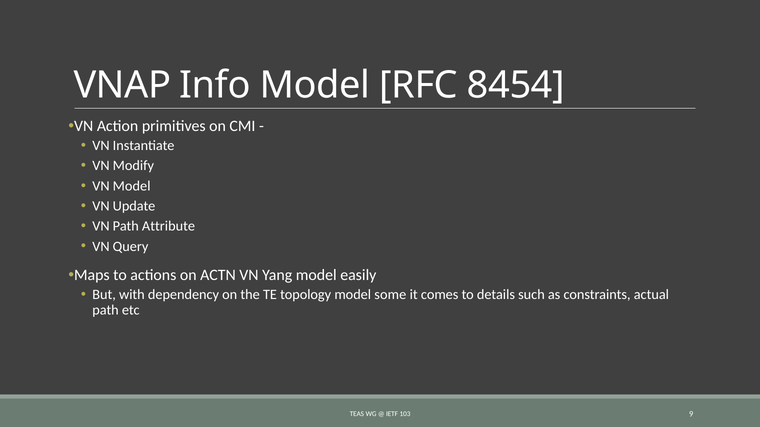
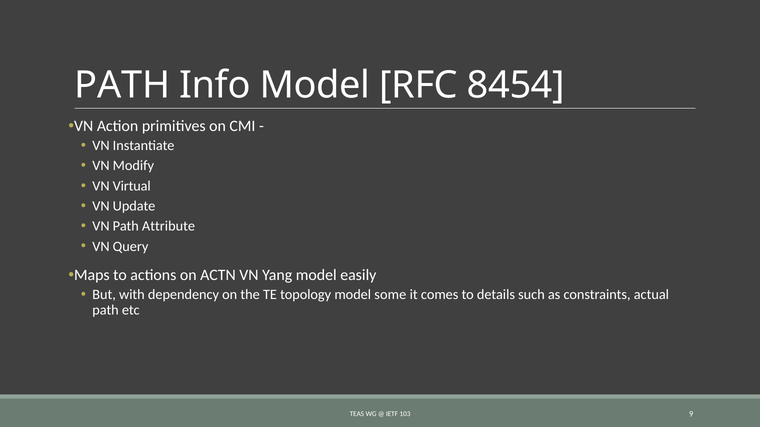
VNAP: VNAP -> PATH (122, 85)
VN Model: Model -> Virtual (132, 186)
